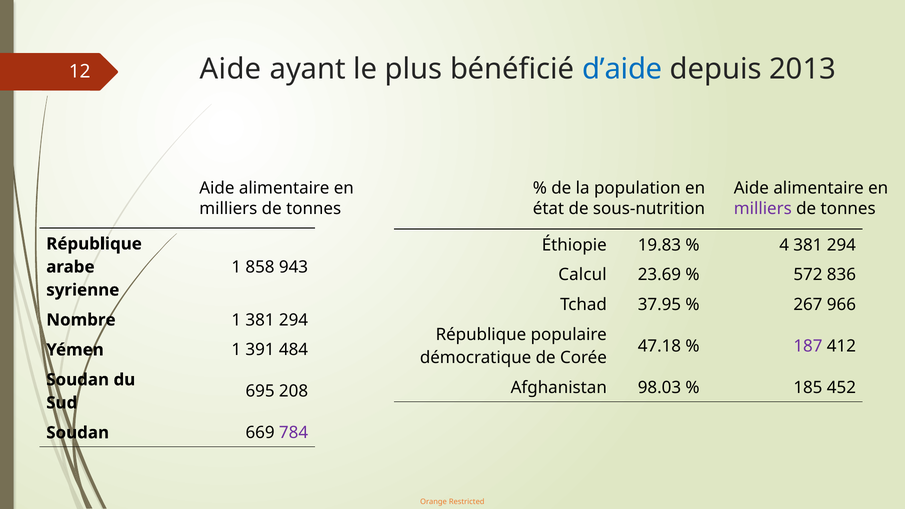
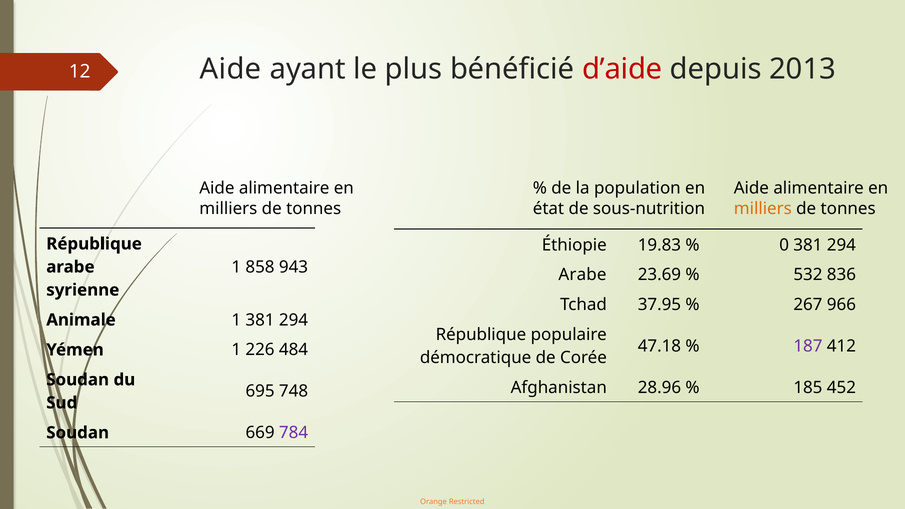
d’aide colour: blue -> red (622, 69)
milliers colour: purple -> orange (763, 209)
4: 4 -> 0 (784, 245)
Calcul: Calcul -> Arabe (582, 275)
572: 572 -> 532 (808, 275)
Nombre: Nombre -> Animale (81, 320)
391: 391 -> 226 (260, 350)
98.03: 98.03 -> 28.96 (659, 388)
208: 208 -> 748 (294, 391)
